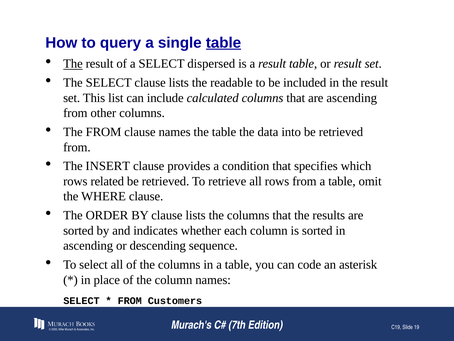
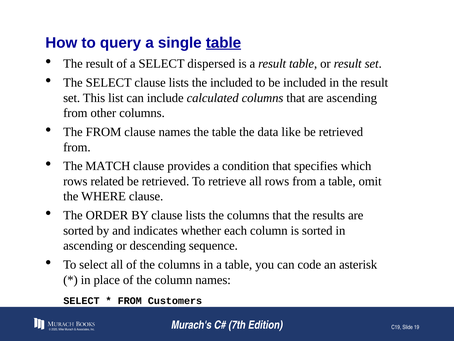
The underline: present -> none (73, 64)
the readable: readable -> included (231, 83)
into: into -> like (291, 132)
INSERT: INSERT -> MATCH (108, 166)
